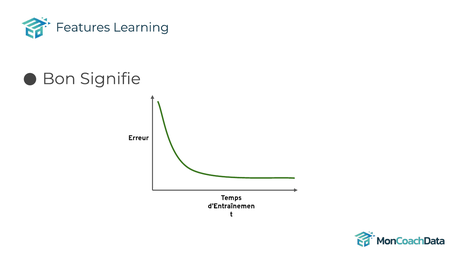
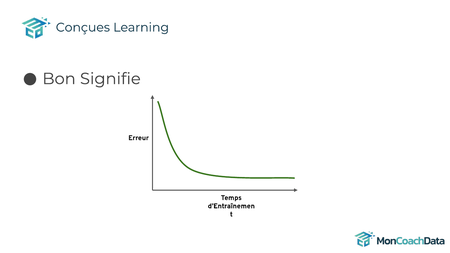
Features: Features -> Conçues (83, 27)
